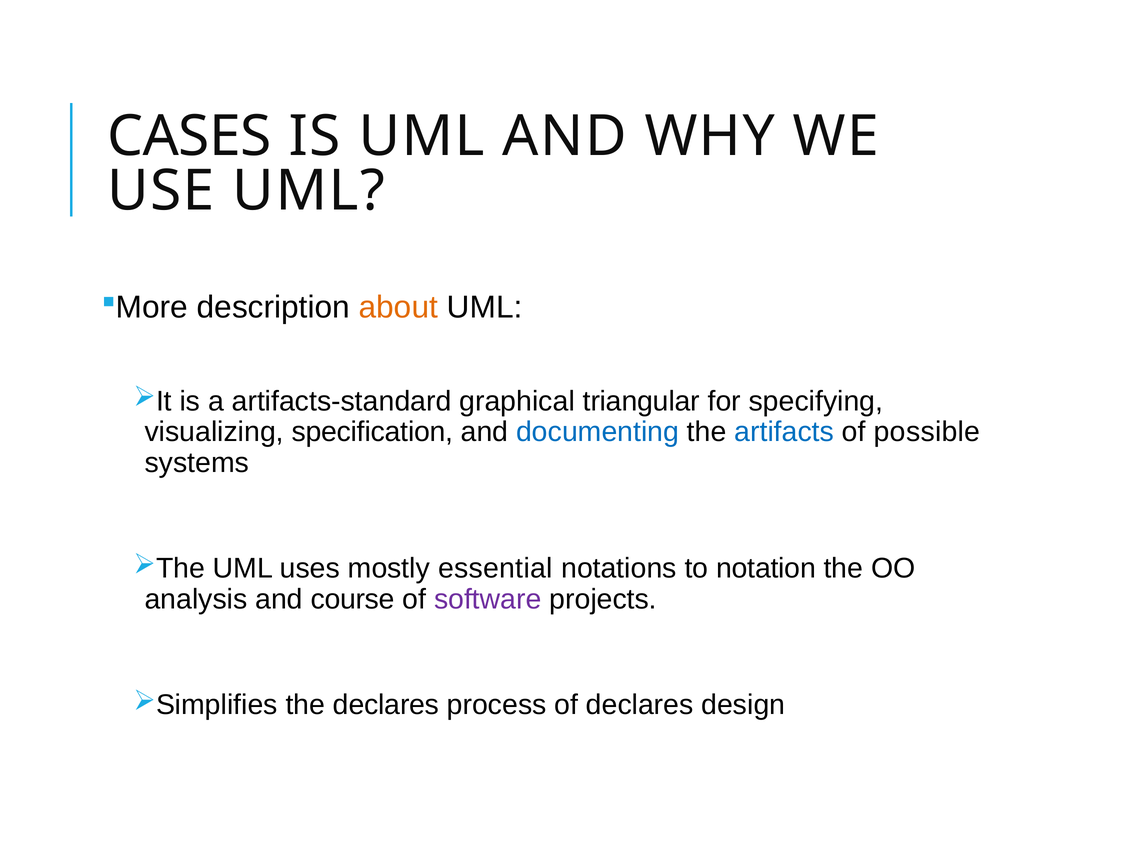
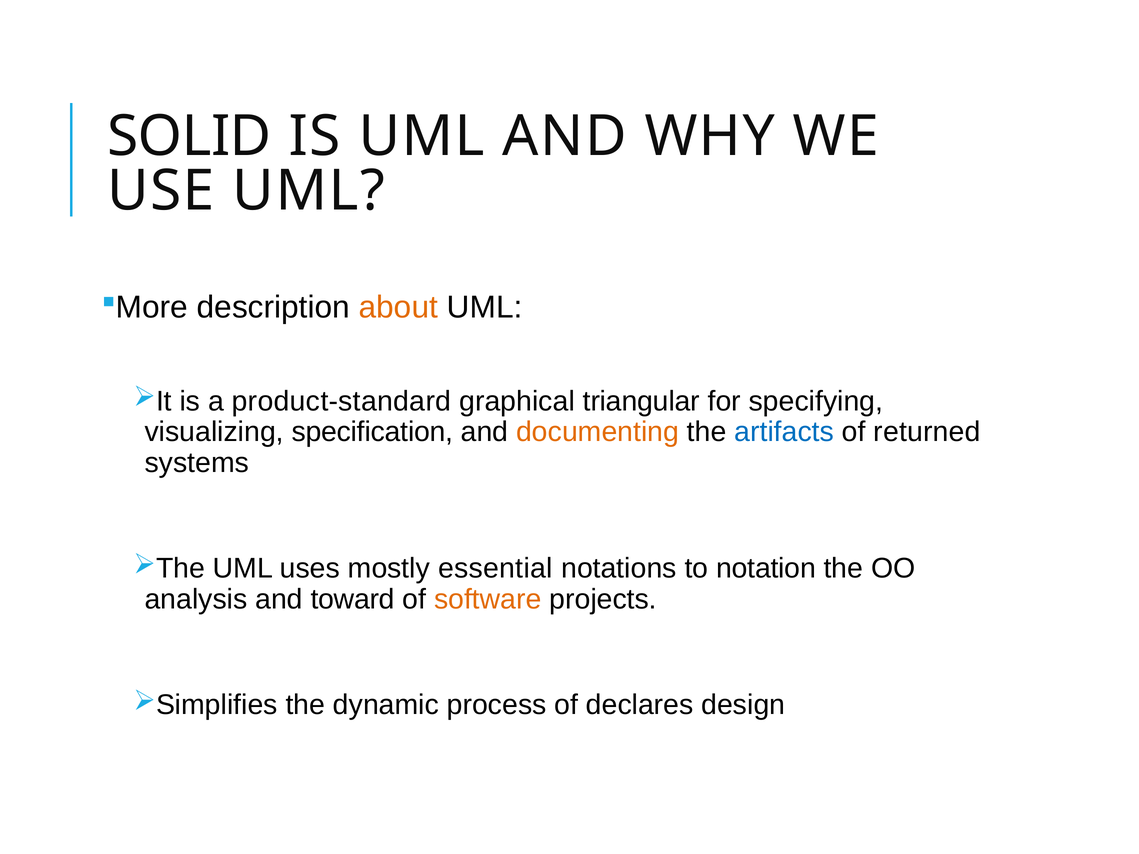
CASES: CASES -> SOLID (189, 137)
artifacts-standard: artifacts-standard -> product-standard (341, 401)
documenting colour: blue -> orange (598, 432)
possible: possible -> returned (927, 432)
course: course -> toward (353, 599)
software colour: purple -> orange (488, 599)
the declares: declares -> dynamic (386, 705)
